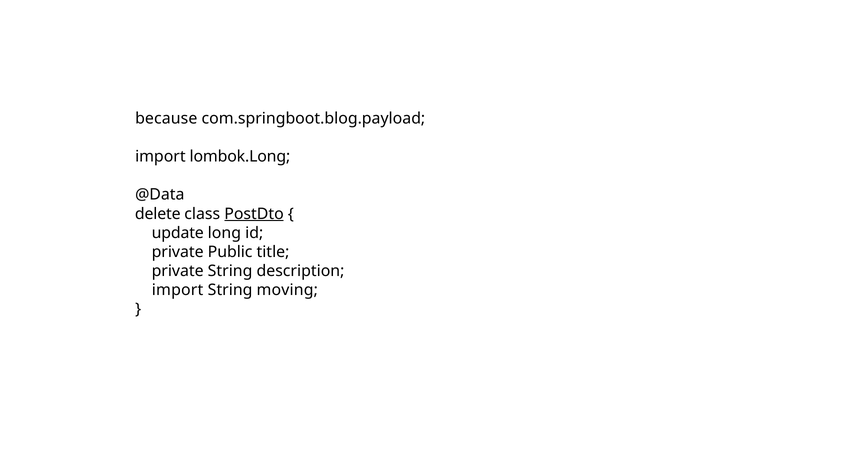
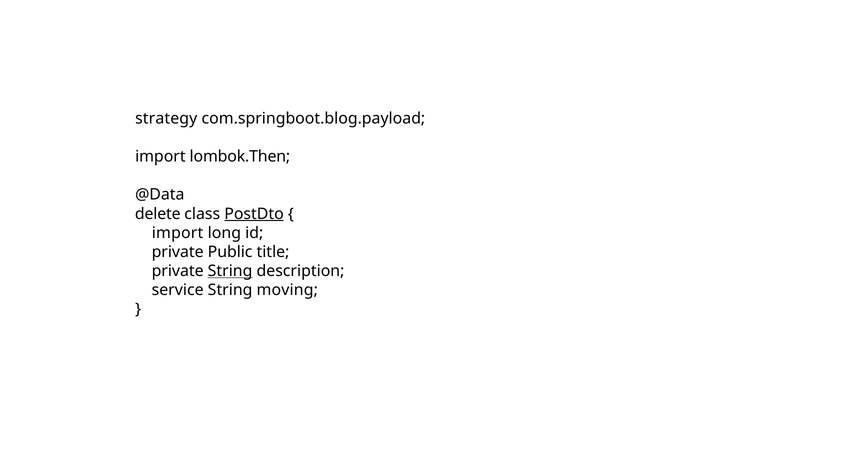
because: because -> strategy (166, 119)
lombok.Long: lombok.Long -> lombok.Then (240, 157)
update: update -> import (178, 233)
String underline: none -> present (230, 271)
import: import -> service (178, 290)
